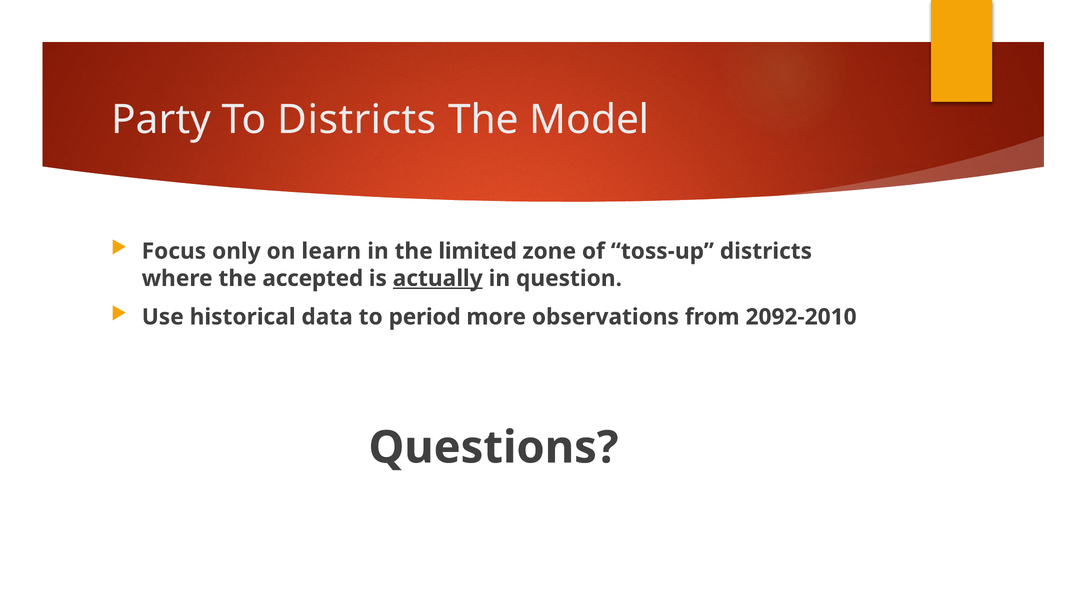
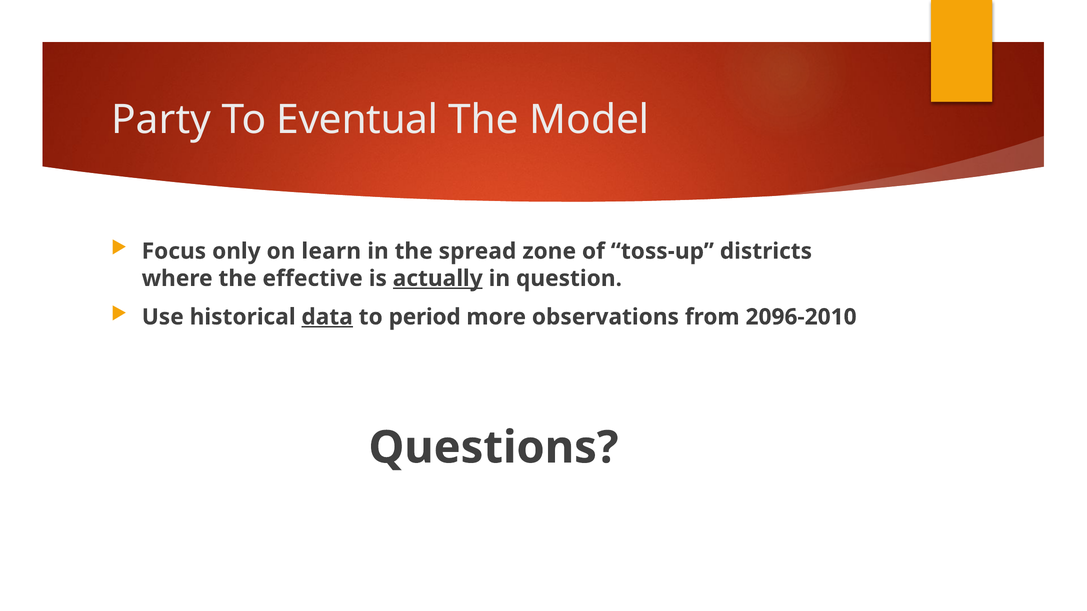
To Districts: Districts -> Eventual (357, 120)
limited: limited -> spread (477, 251)
accepted: accepted -> effective (313, 279)
data underline: none -> present (327, 317)
2092-2010: 2092-2010 -> 2096-2010 (801, 317)
